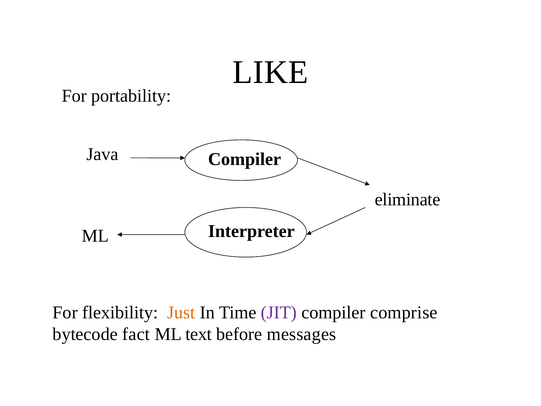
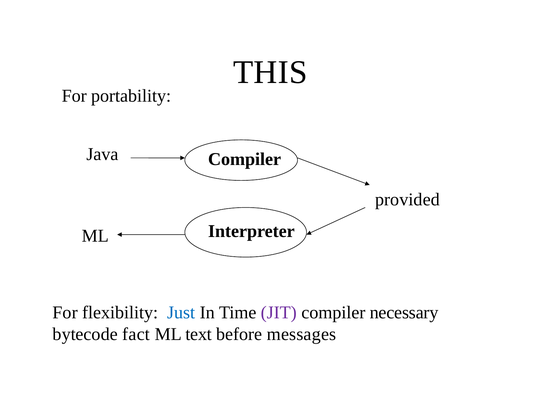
LIKE: LIKE -> THIS (270, 72)
eliminate: eliminate -> provided (407, 200)
Just colour: orange -> blue (181, 312)
comprise: comprise -> necessary (404, 312)
